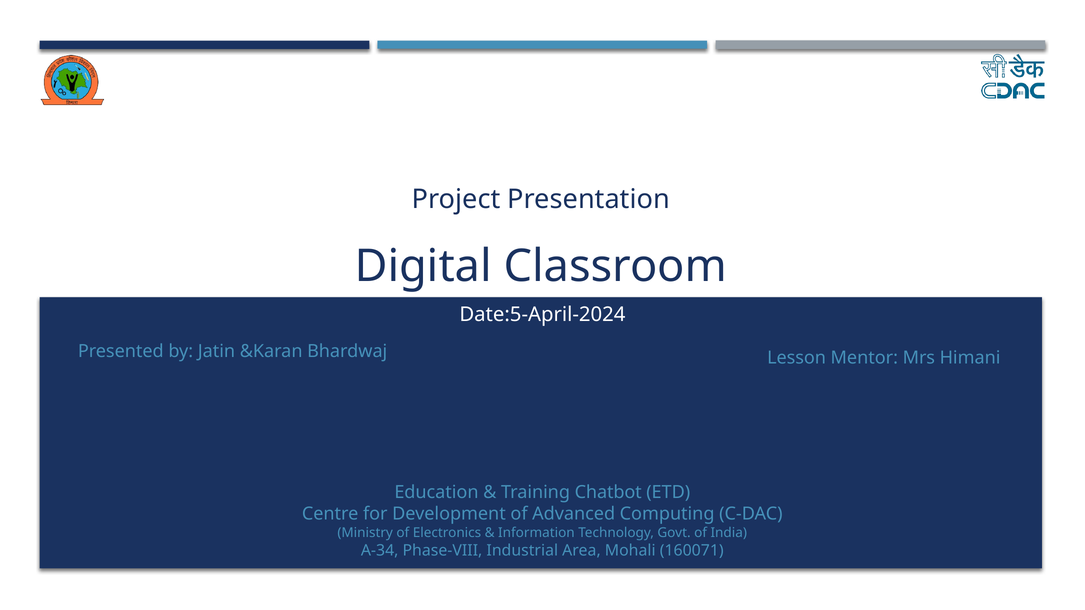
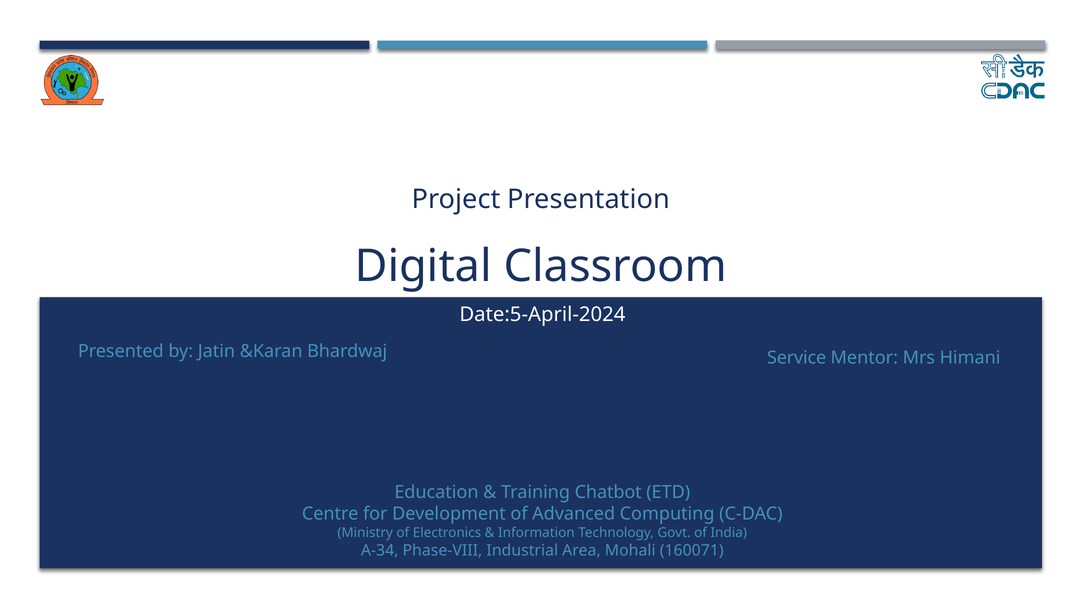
Lesson: Lesson -> Service (797, 358)
